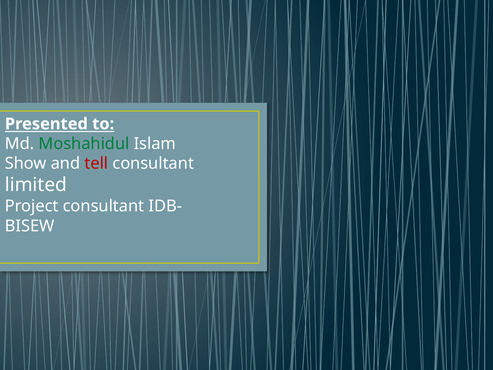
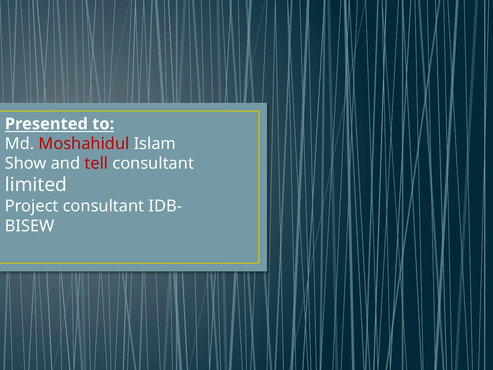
Moshahidul colour: green -> red (84, 144)
